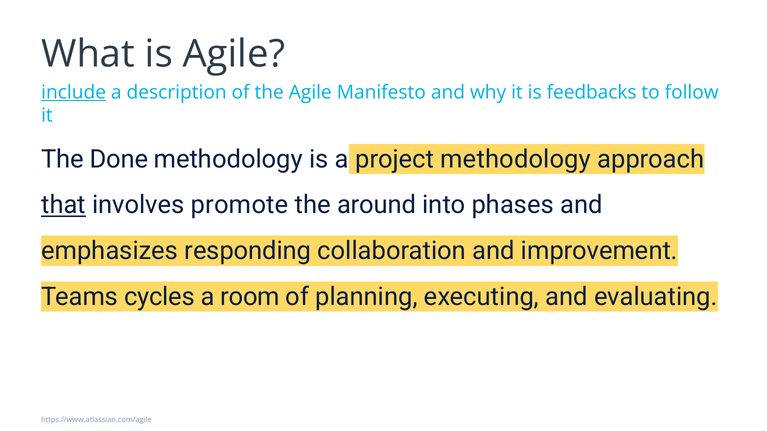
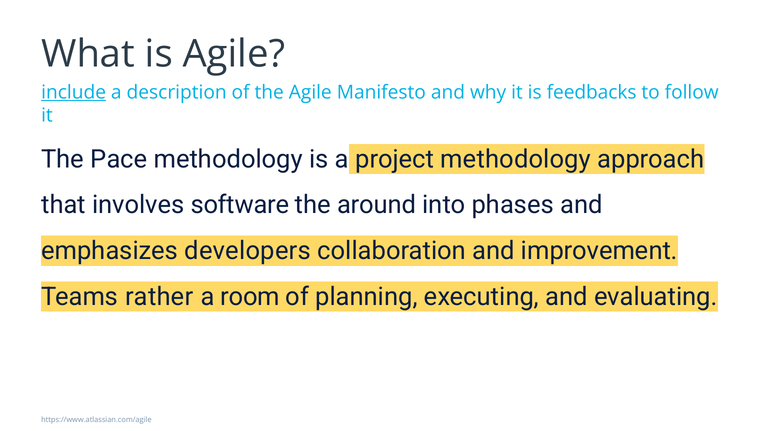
Done: Done -> Pace (119, 159)
that underline: present -> none (64, 205)
promote: promote -> software (240, 205)
responding: responding -> developers (248, 251)
cycles: cycles -> rather (159, 297)
